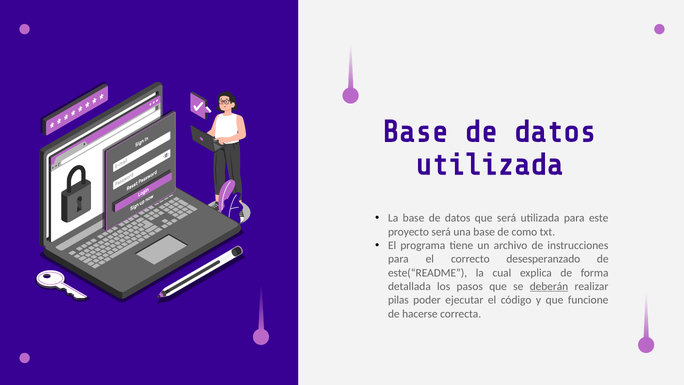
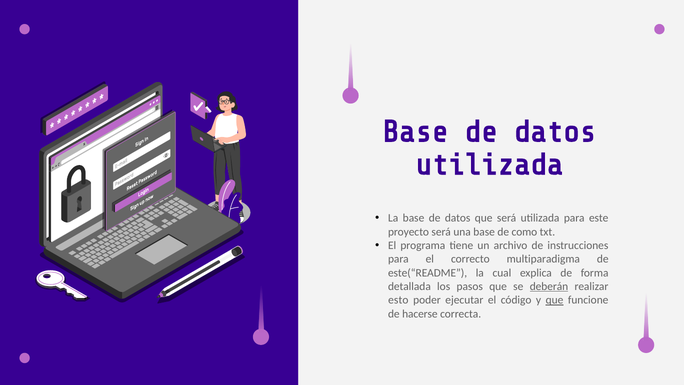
desesperanzado: desesperanzado -> multiparadigma (543, 259)
pilas: pilas -> esto (398, 300)
que underline: none -> present (555, 300)
